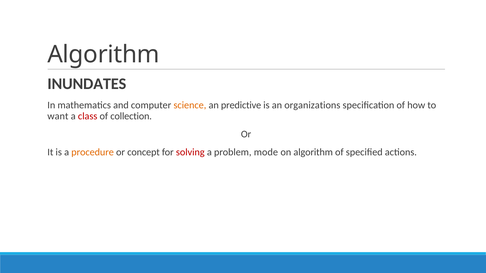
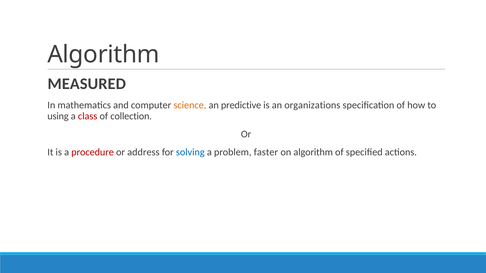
INUNDATES: INUNDATES -> MEASURED (87, 84)
want: want -> using (58, 116)
procedure colour: orange -> red (93, 152)
concept: concept -> address (143, 152)
solving colour: red -> blue (190, 152)
mode: mode -> faster (266, 152)
